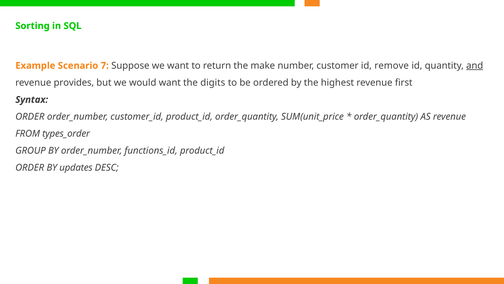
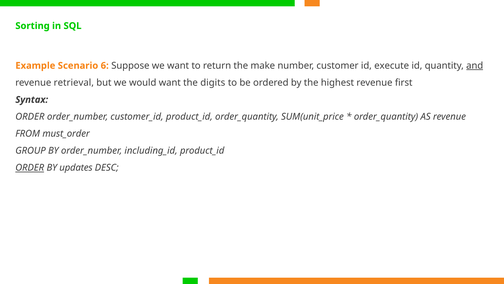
7: 7 -> 6 (105, 66)
remove: remove -> execute (392, 66)
provides: provides -> retrieval (74, 83)
types_order: types_order -> must_order (66, 134)
functions_id: functions_id -> including_id (151, 151)
ORDER underline: none -> present (30, 168)
